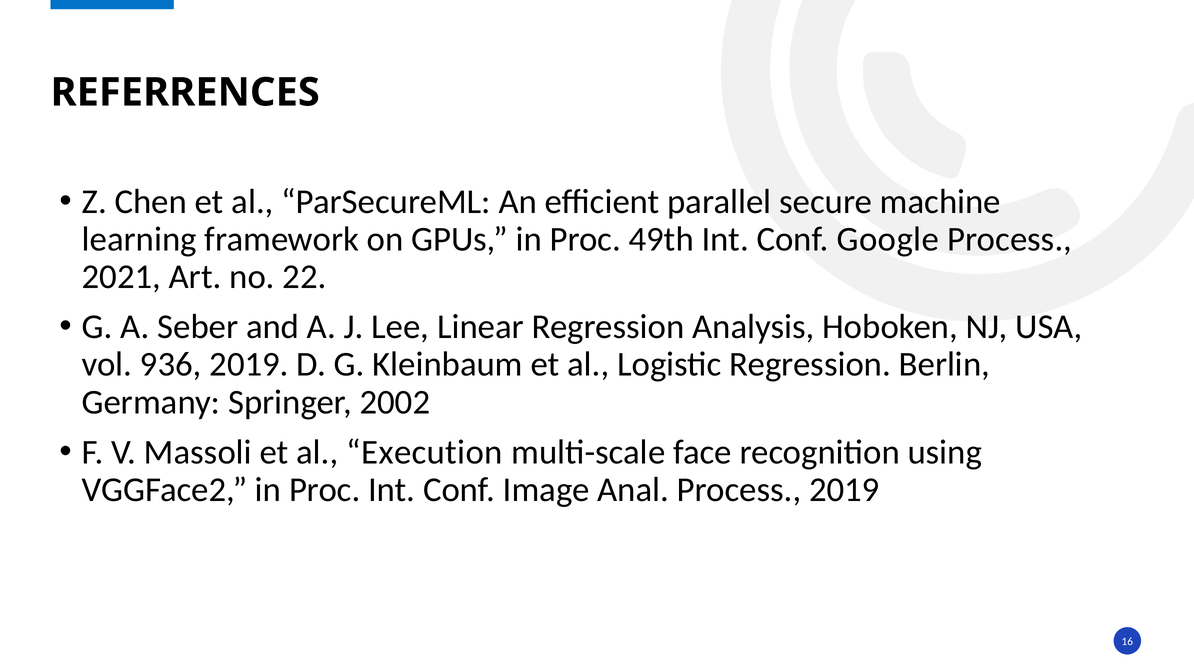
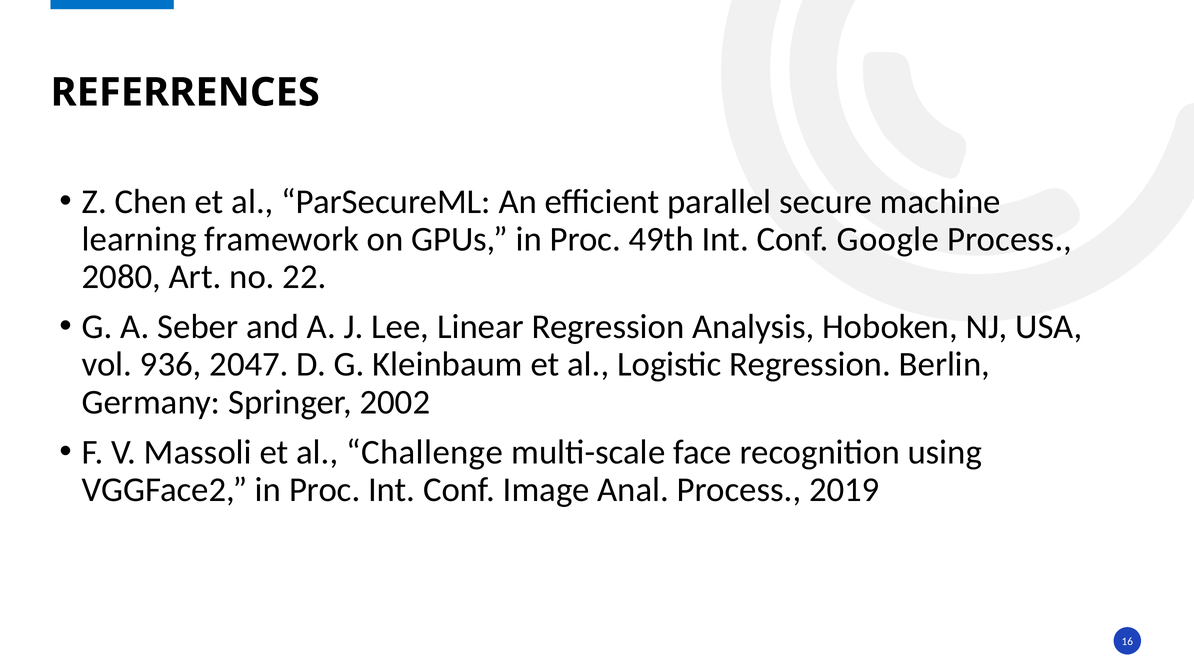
2021: 2021 -> 2080 (121, 277)
936 2019: 2019 -> 2047 (249, 365)
Execution: Execution -> Challenge (425, 452)
